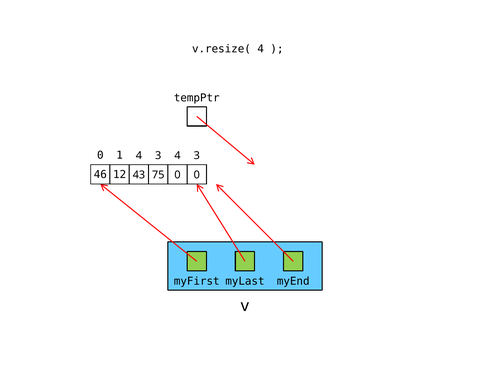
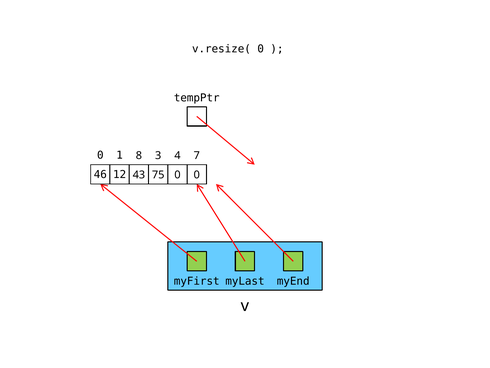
v.resize( 4: 4 -> 0 (261, 49)
1 4: 4 -> 8 (139, 155)
3 4 3: 3 -> 7 (197, 155)
